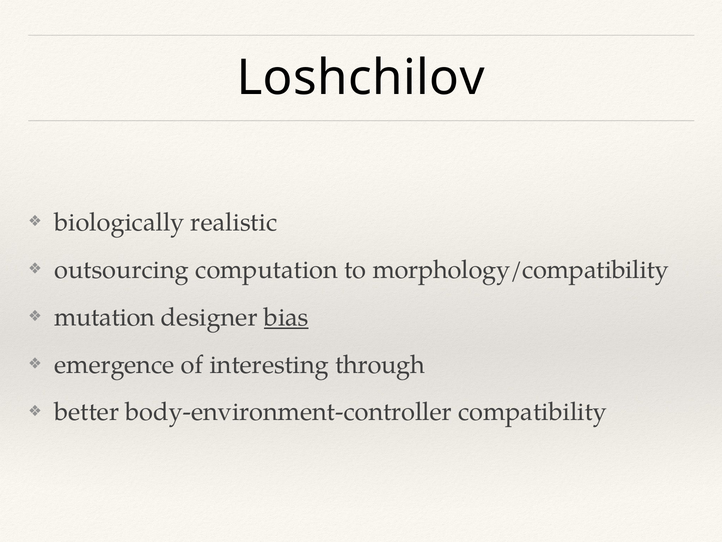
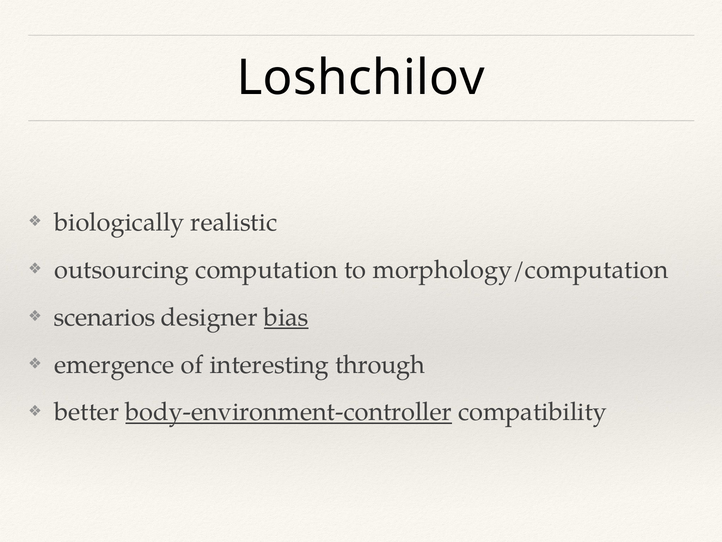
morphology/compatibility: morphology/compatibility -> morphology/computation (521, 270)
mutation: mutation -> scenarios (105, 317)
body-environment-controller underline: none -> present (289, 412)
